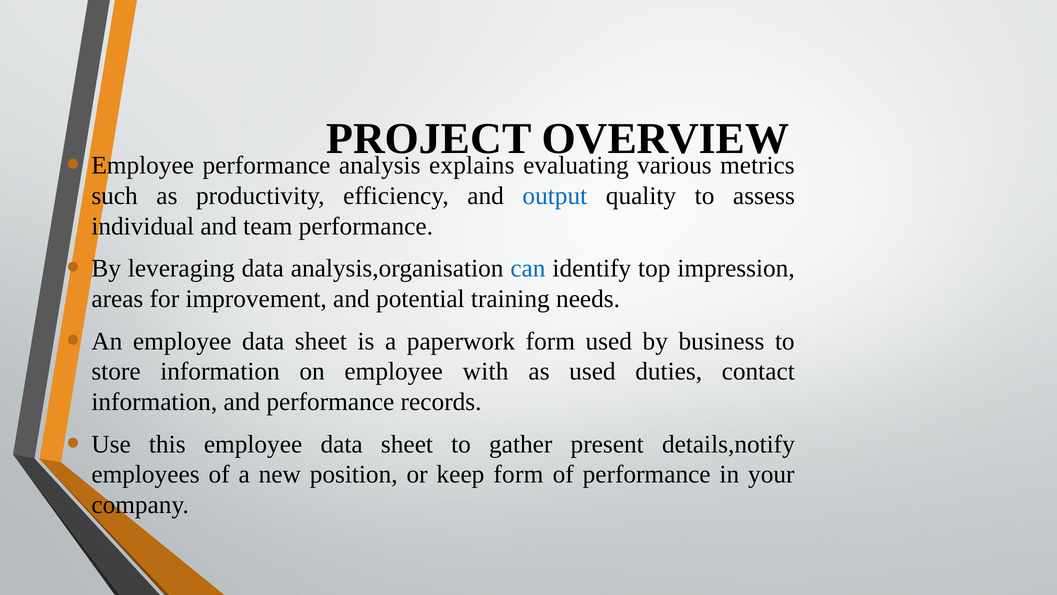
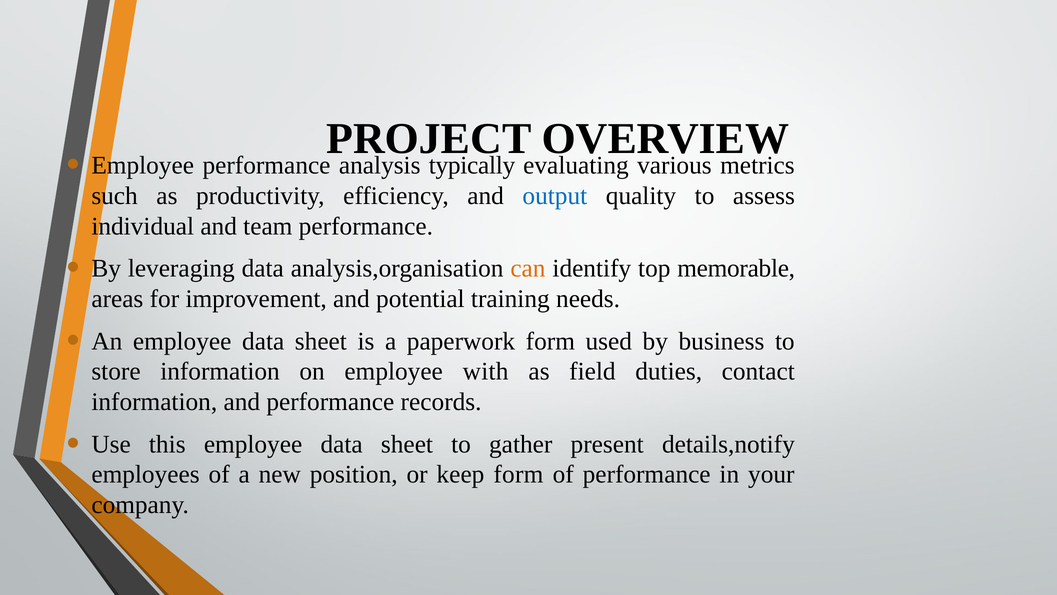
explains: explains -> typically (472, 165)
can colour: blue -> orange (528, 268)
impression: impression -> memorable (736, 268)
as used: used -> field (592, 371)
